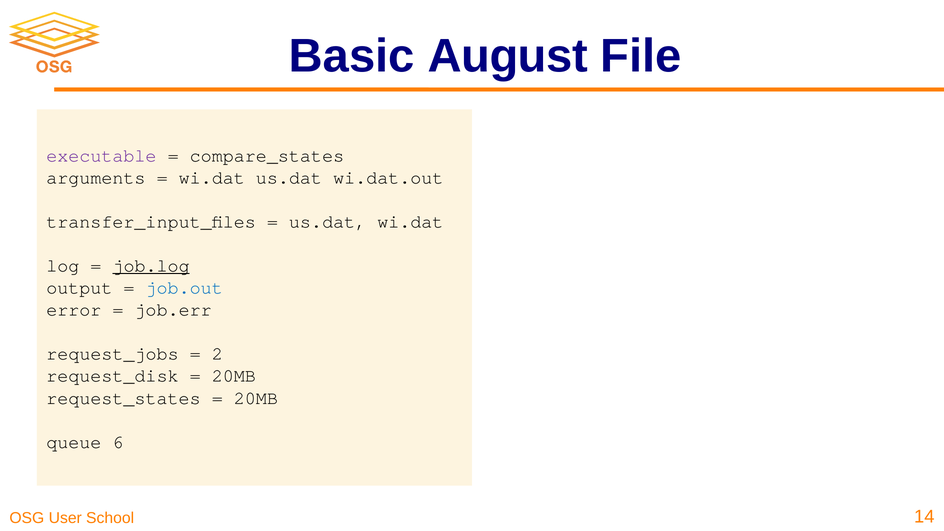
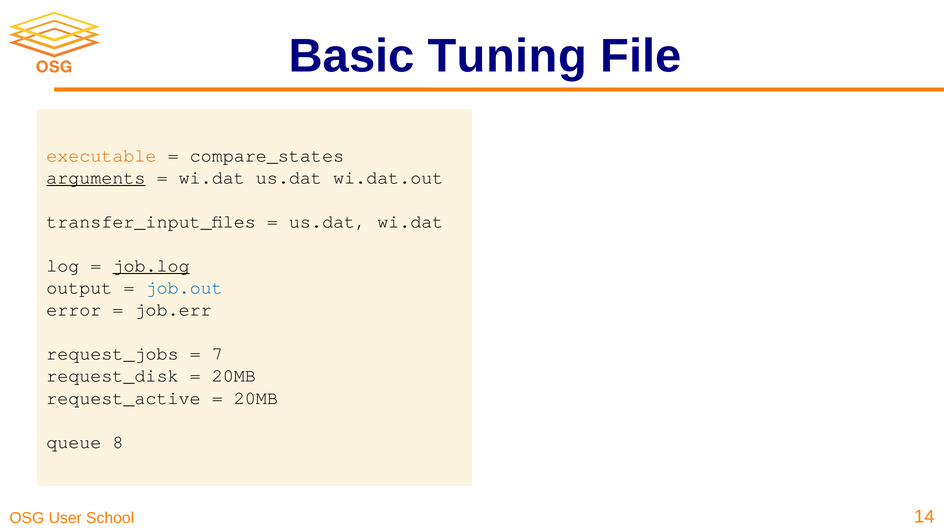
August: August -> Tuning (507, 56)
executable colour: purple -> orange (101, 156)
arguments underline: none -> present (96, 178)
2: 2 -> 7 (217, 354)
request_states: request_states -> request_active (123, 398)
6: 6 -> 8 (118, 442)
